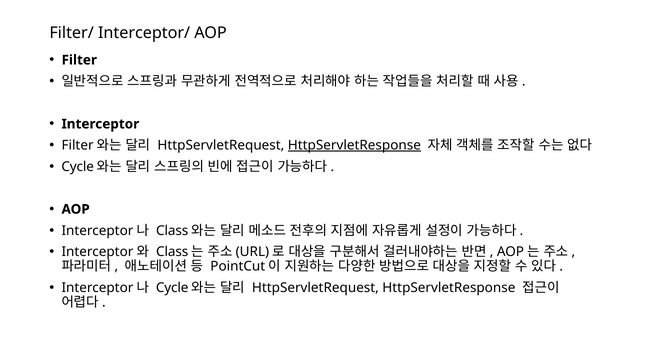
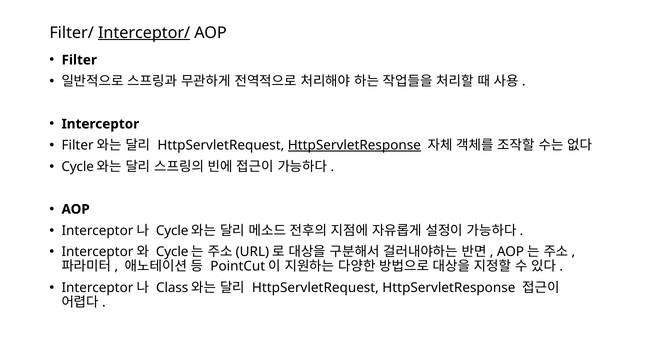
Interceptor/ underline: none -> present (144, 33)
Class: Class -> Cycle (172, 231)
Class: Class -> Cycle (172, 252)
Cycle: Cycle -> Class (172, 288)
